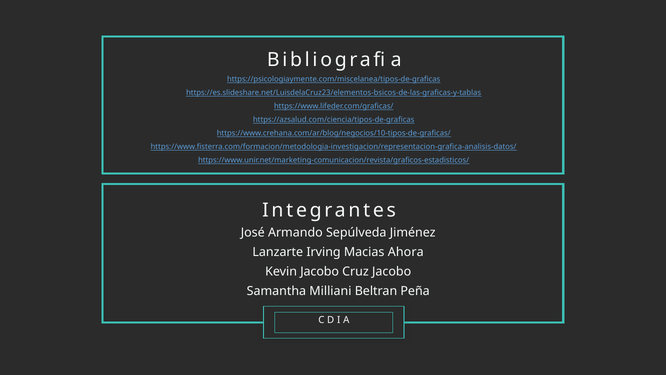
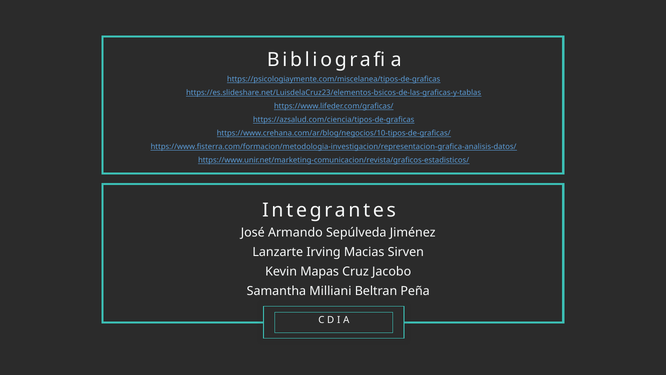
Ahora: Ahora -> Sirven (406, 252)
Kevin Jacobo: Jacobo -> Mapas (320, 272)
